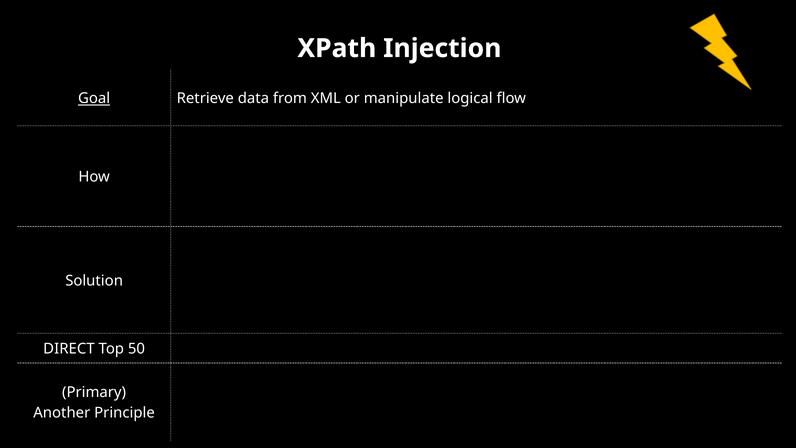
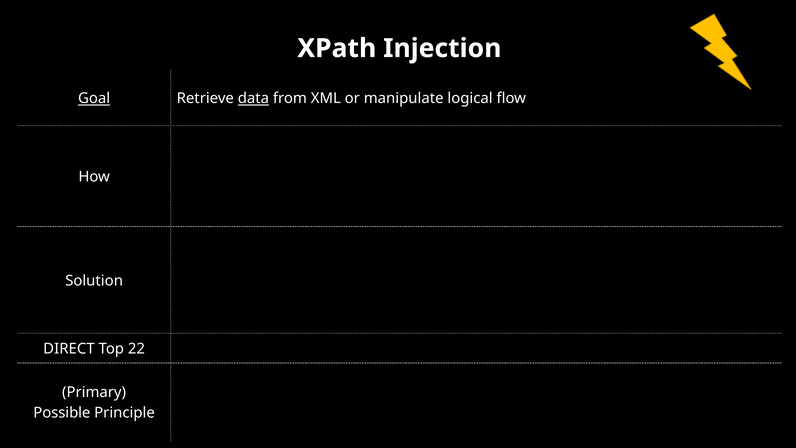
data underline: none -> present (253, 98)
50: 50 -> 22 (136, 349)
Another: Another -> Possible (62, 412)
